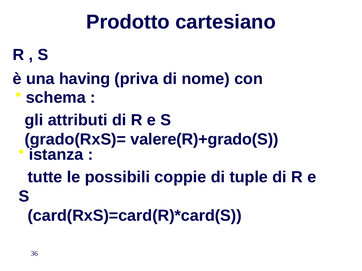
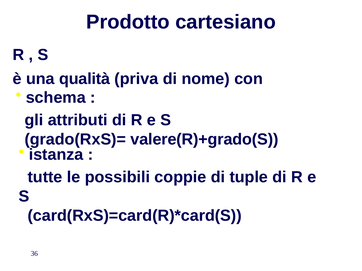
having: having -> qualità (85, 79)
